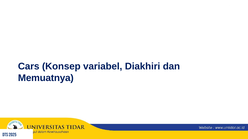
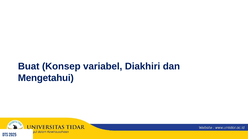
Cars: Cars -> Buat (29, 67)
Memuatnya: Memuatnya -> Mengetahui (46, 78)
